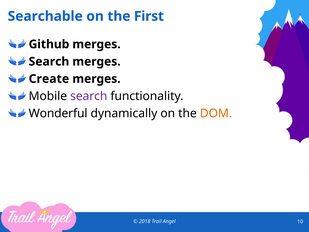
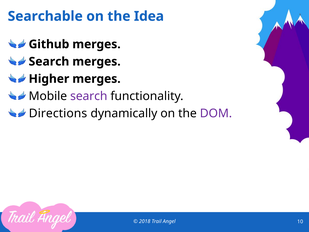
First: First -> Idea (149, 16)
Create: Create -> Higher (49, 79)
Wonderful: Wonderful -> Directions (58, 113)
DOM colour: orange -> purple (216, 113)
